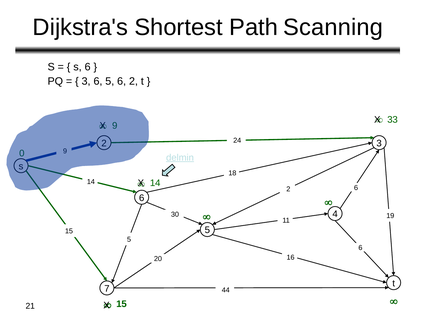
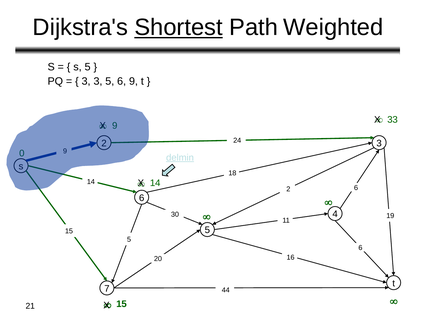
Shortest underline: none -> present (179, 27)
Scanning: Scanning -> Weighted (333, 27)
s 6: 6 -> 5 (88, 67)
3 6: 6 -> 3 (98, 81)
6 2: 2 -> 9 (133, 81)
